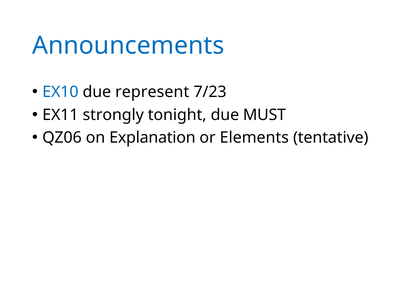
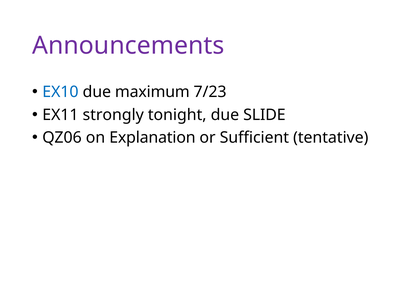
Announcements colour: blue -> purple (128, 46)
represent: represent -> maximum (152, 92)
MUST: MUST -> SLIDE (264, 115)
Elements: Elements -> Sufficient (254, 138)
